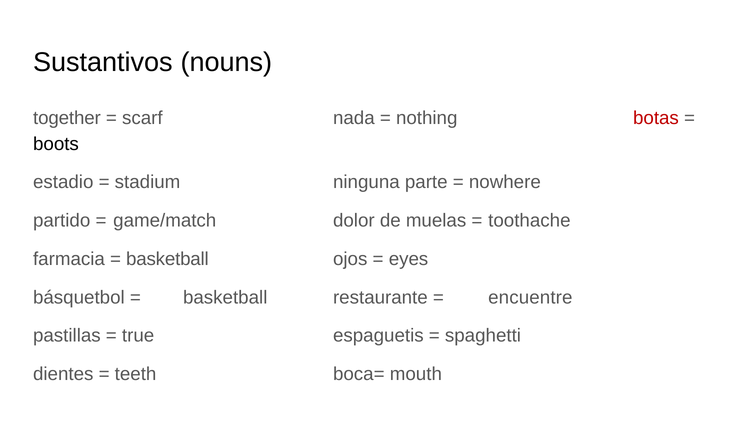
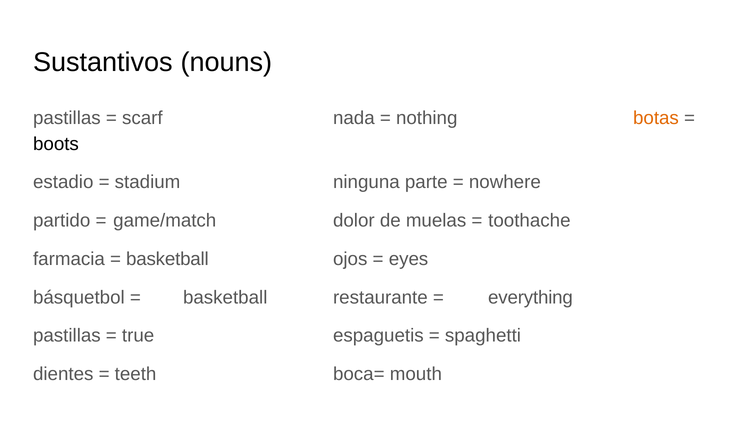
together: together -> pastillas (67, 118)
botas colour: red -> orange (656, 118)
encuentre: encuentre -> everything (530, 297)
